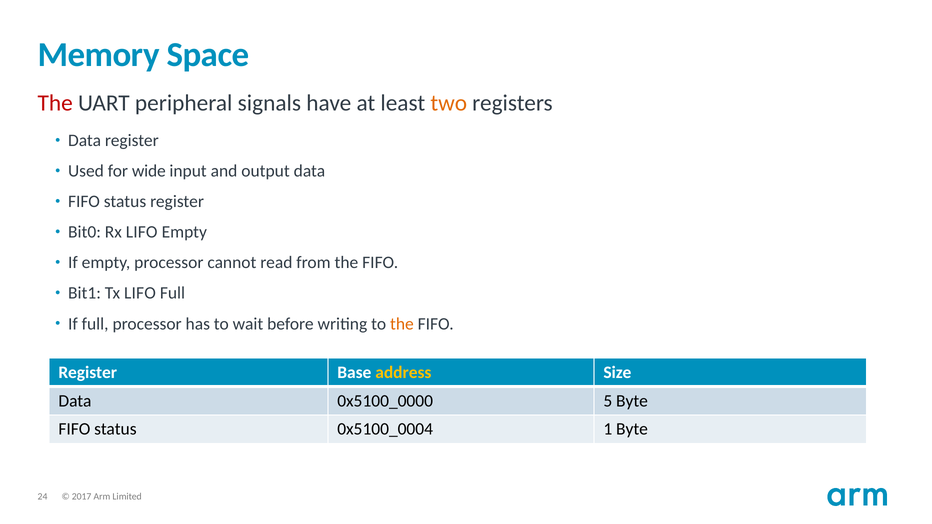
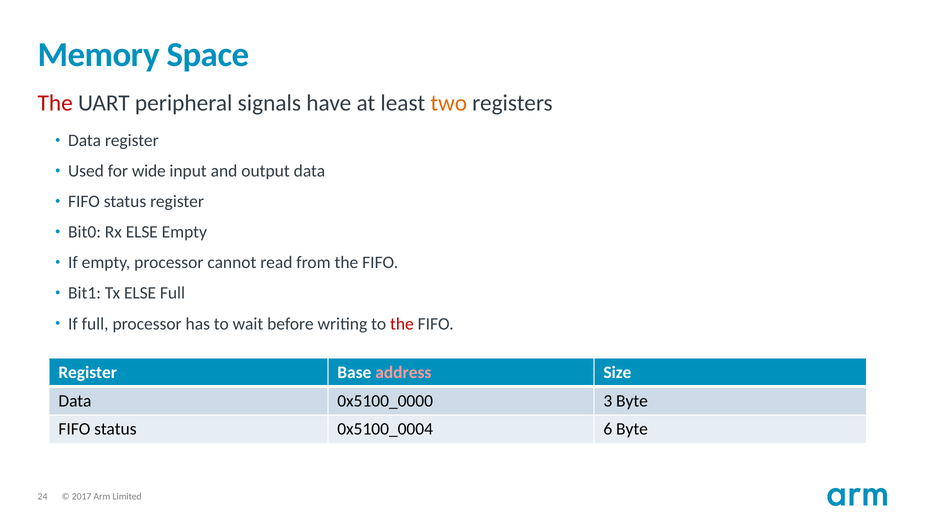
Rx LIFO: LIFO -> ELSE (142, 232)
Tx LIFO: LIFO -> ELSE (140, 293)
the colour: orange -> red (402, 324)
address colour: yellow -> pink (403, 373)
5: 5 -> 3 (608, 401)
1: 1 -> 6 (608, 429)
